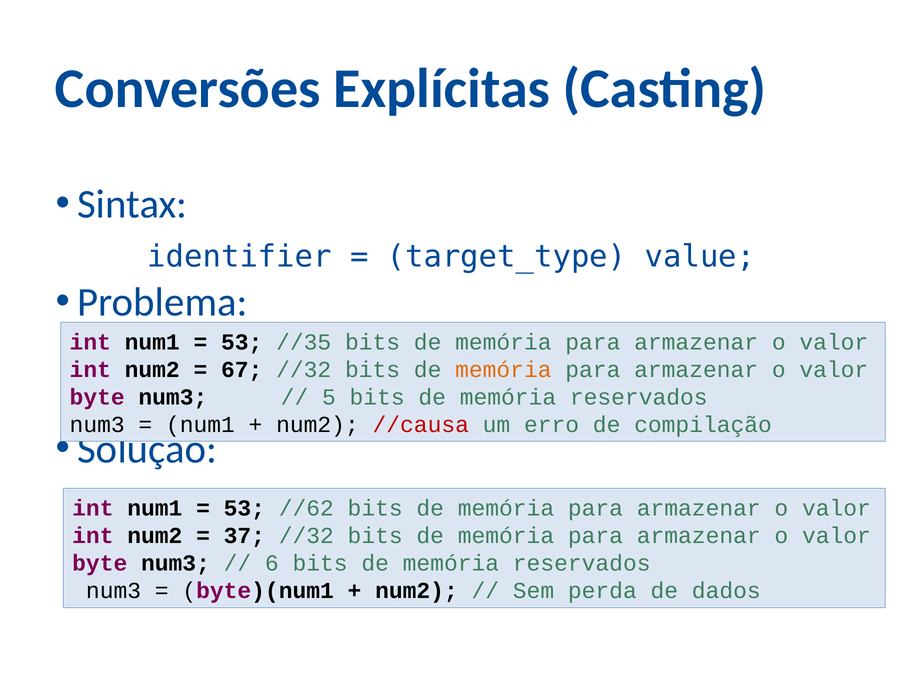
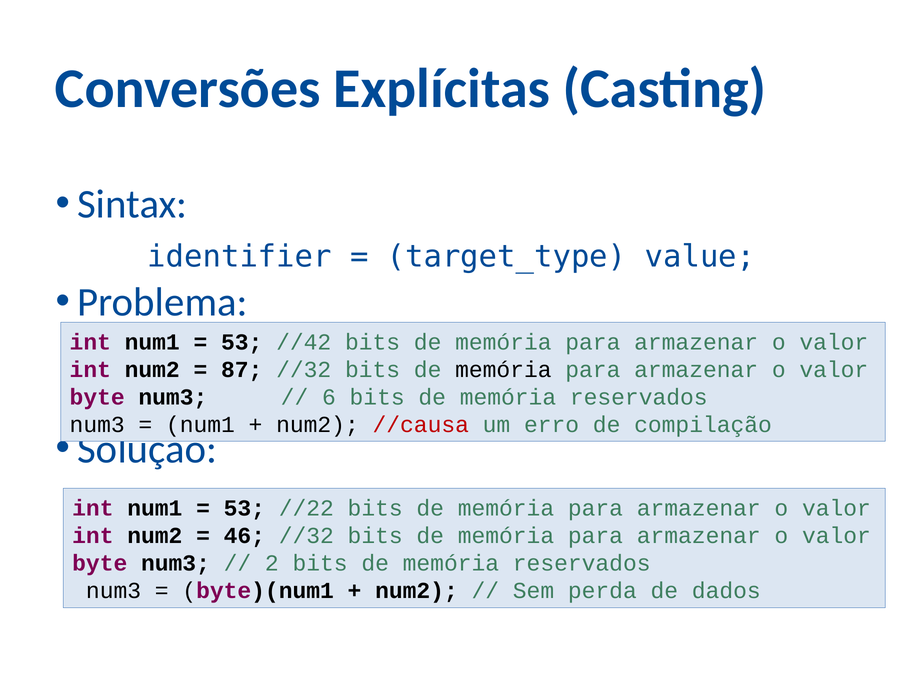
//35: //35 -> //42 (304, 342)
67: 67 -> 87 (242, 370)
memória colour: orange -> black (503, 370)
5: 5 -> 6 (329, 398)
//62: //62 -> //22 (306, 509)
37: 37 -> 46 (244, 536)
6: 6 -> 2 (272, 564)
